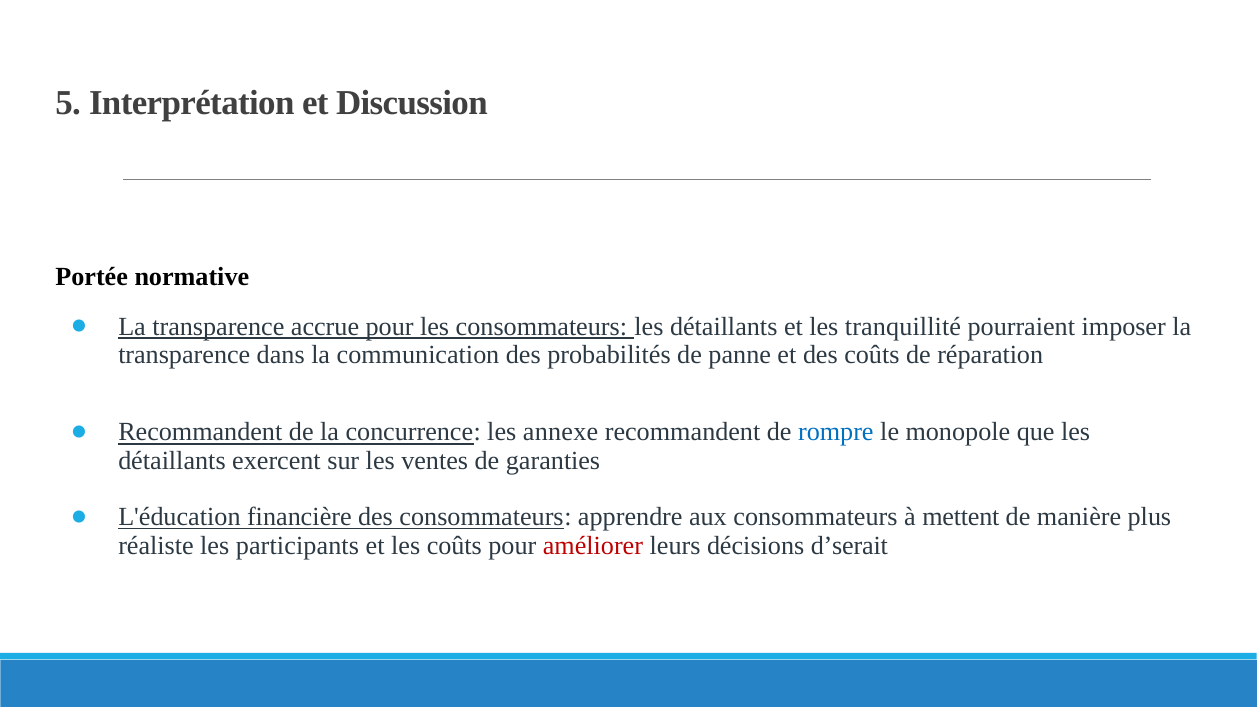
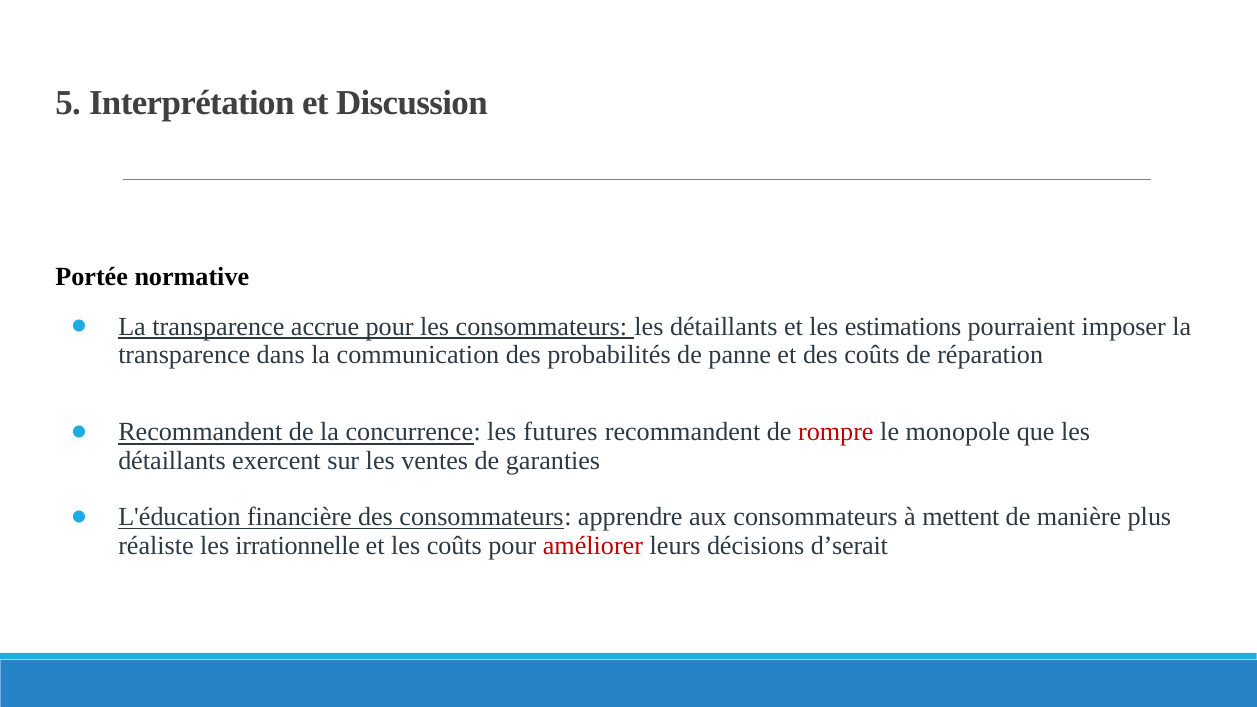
tranquillité: tranquillité -> estimations (903, 326)
annexe: annexe -> futures (561, 432)
rompre colour: blue -> red (836, 432)
participants: participants -> irrationnelle (298, 545)
